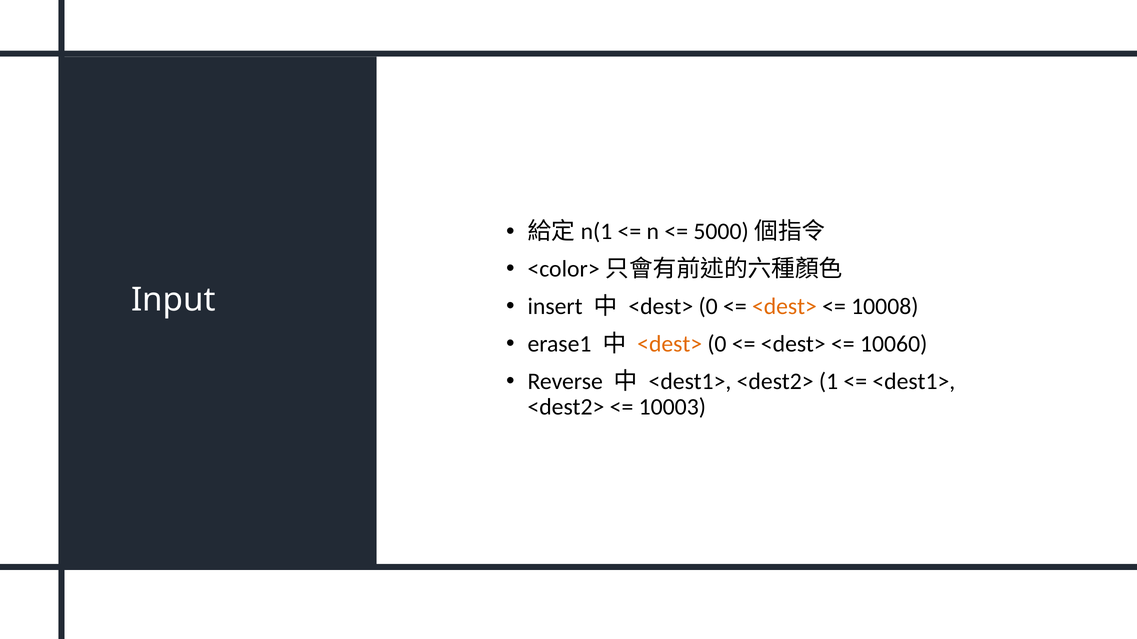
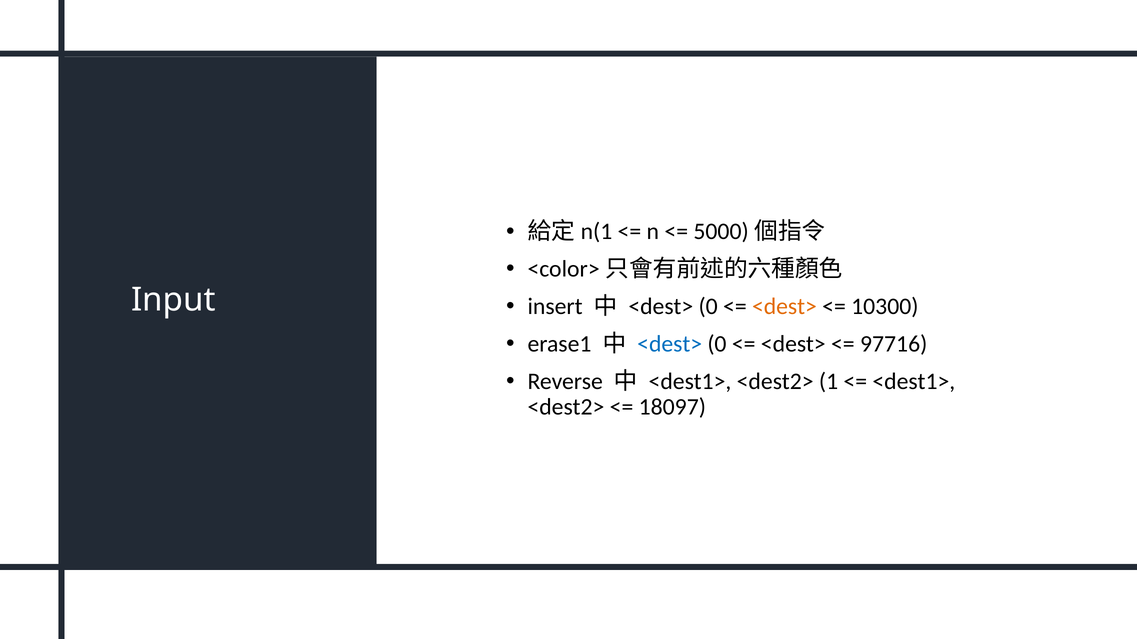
10008: 10008 -> 10300 (885, 307)
<dest> colour: orange -> blue (670, 344)
10060: 10060 -> 97716 (894, 344)
10003: 10003 -> 18097 (672, 407)
